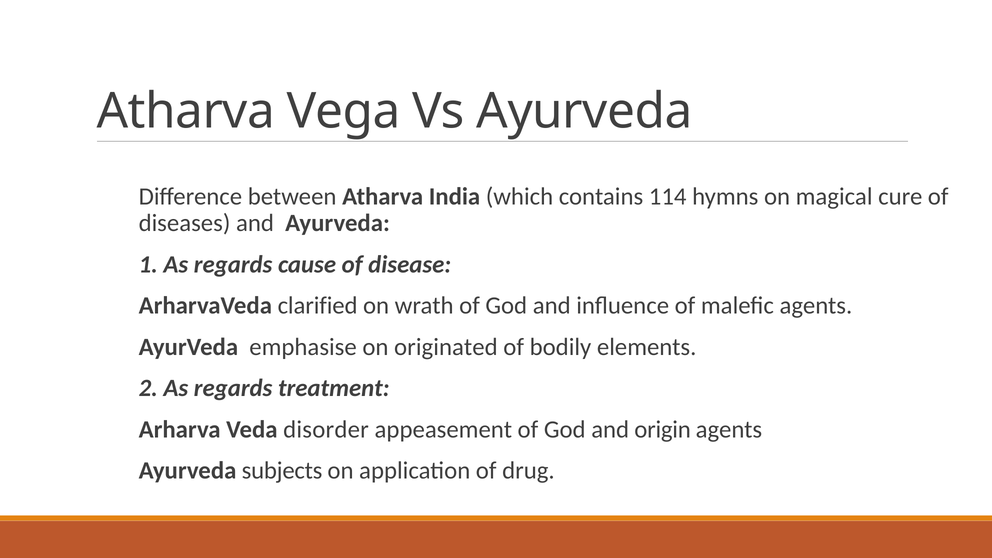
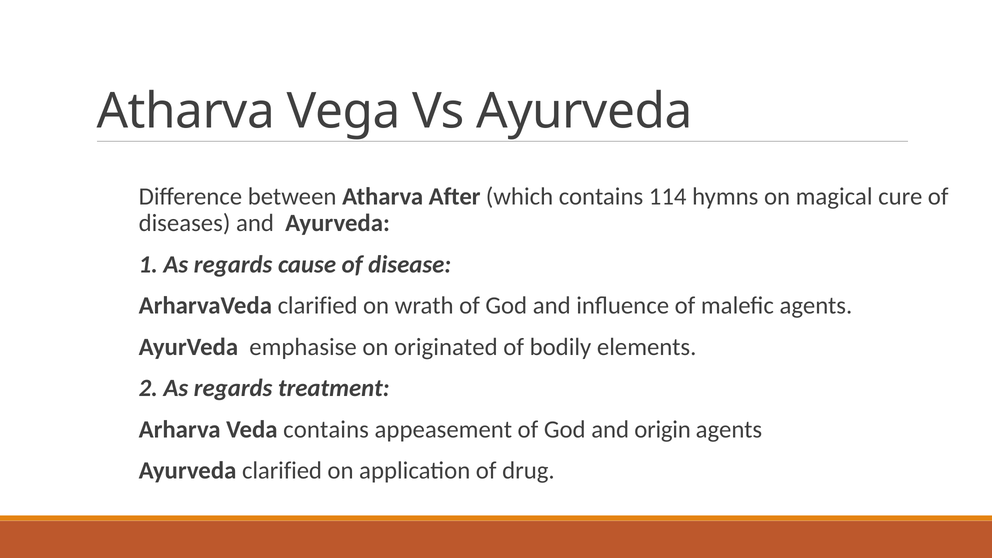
India: India -> After (455, 196)
Veda disorder: disorder -> contains (326, 429)
Ayurveda subjects: subjects -> clarified (282, 471)
